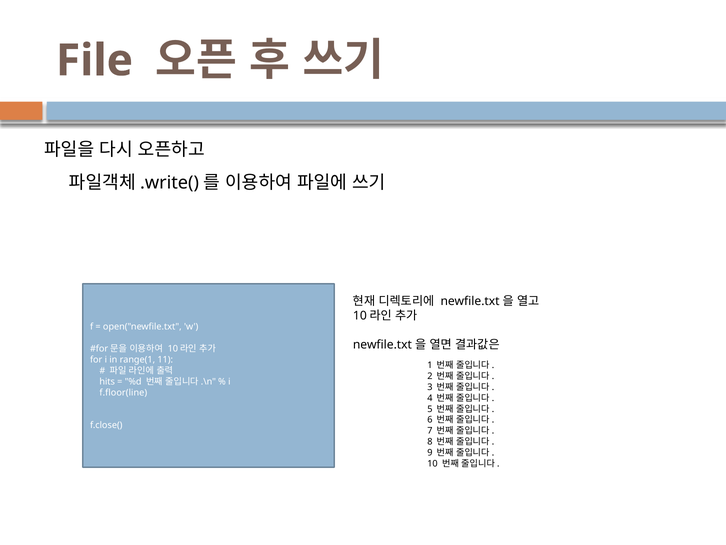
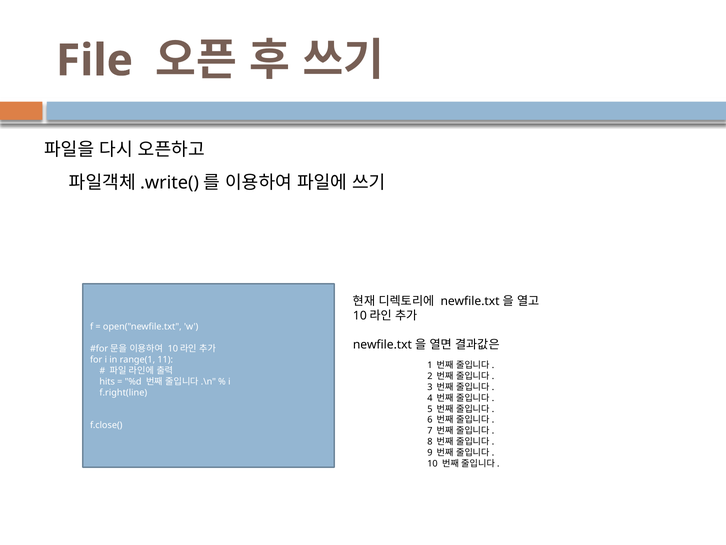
f.floor(line: f.floor(line -> f.right(line (123, 392)
